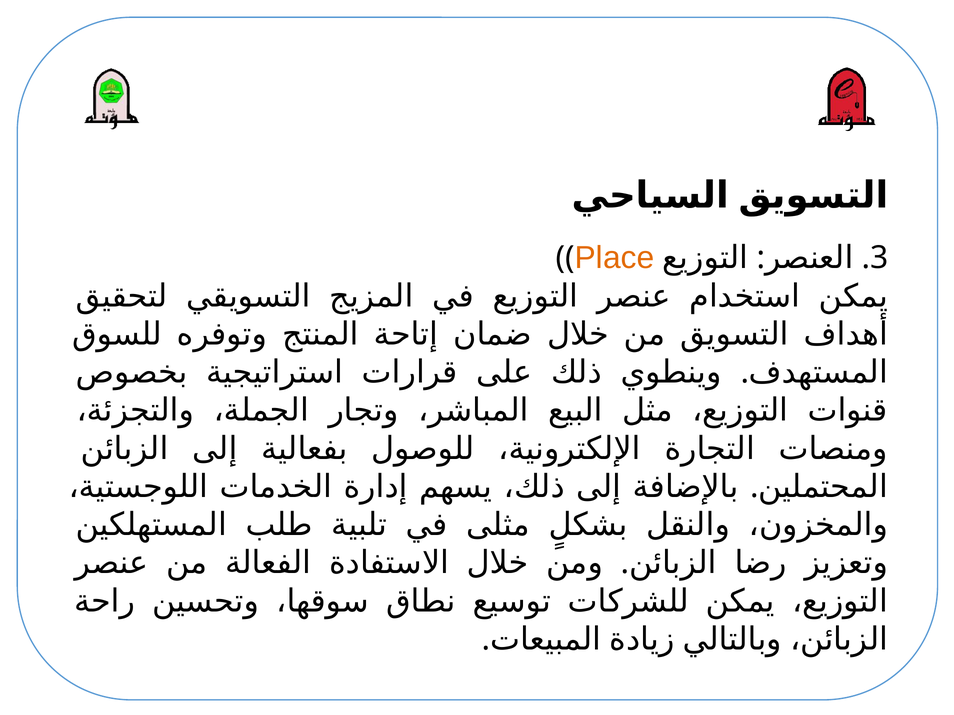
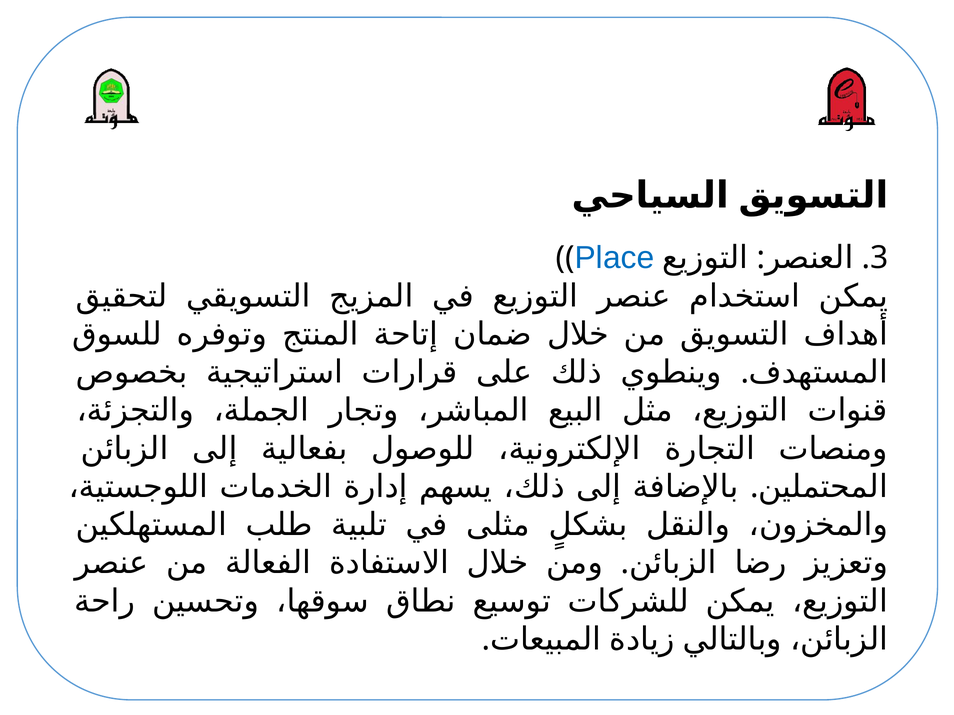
Place colour: orange -> blue (615, 258)
